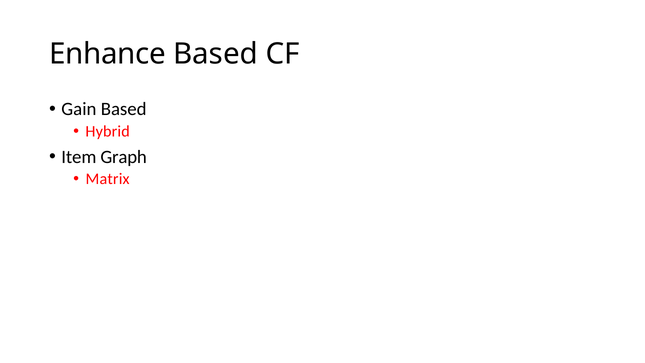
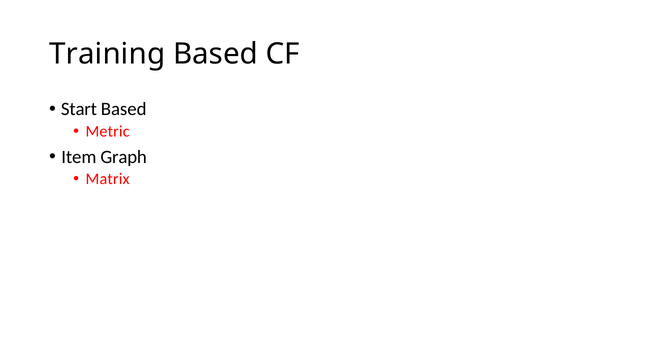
Enhance: Enhance -> Training (107, 54)
Gain: Gain -> Start (79, 109)
Hybrid: Hybrid -> Metric (108, 131)
